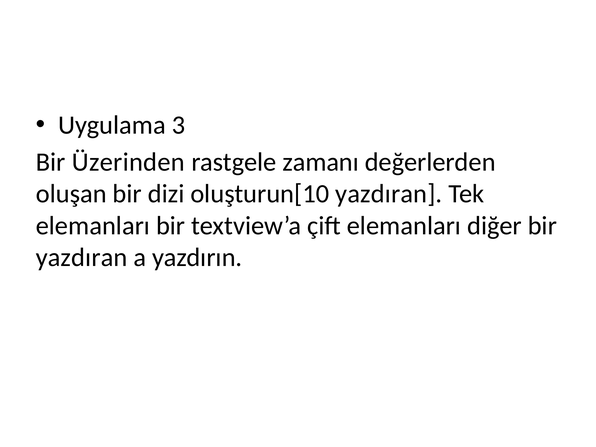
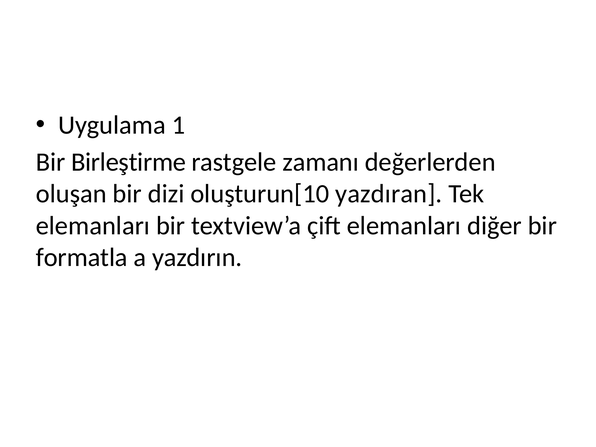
3: 3 -> 1 (178, 125)
Üzerinden: Üzerinden -> Birleştirme (129, 162)
yazdıran: yazdıran -> formatla (82, 258)
